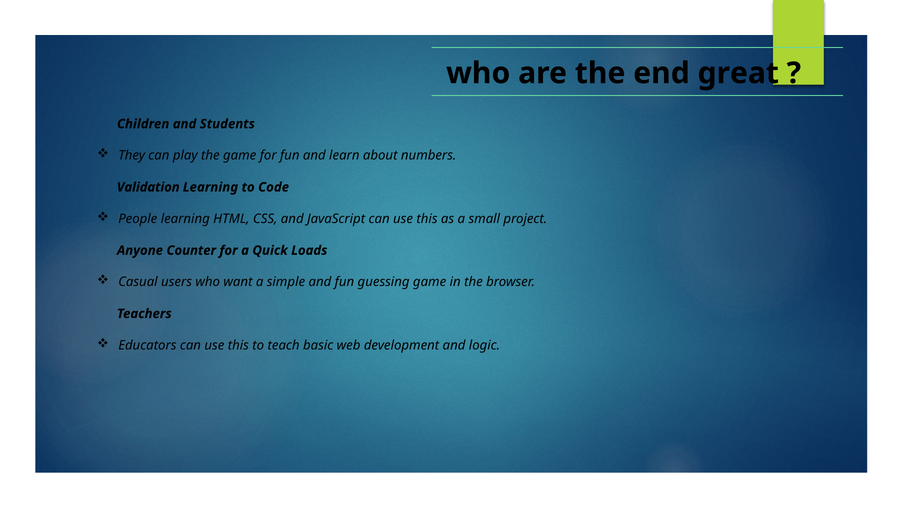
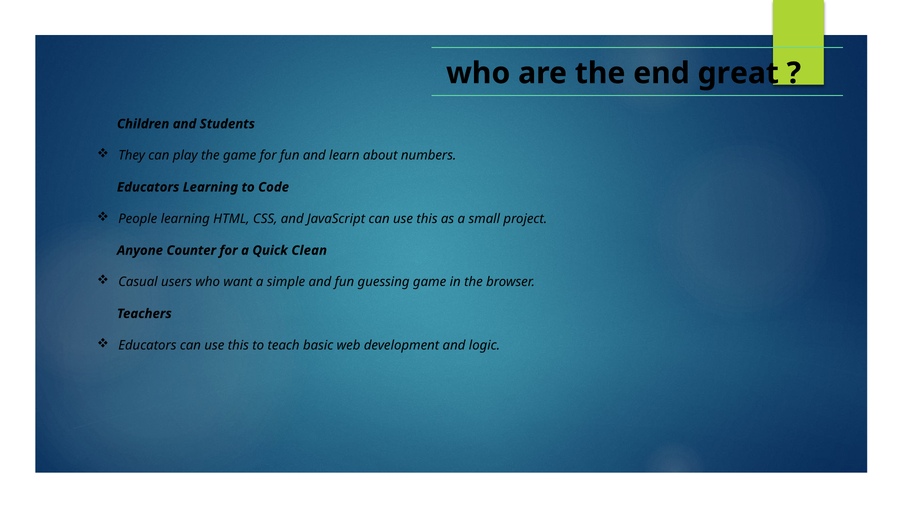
Validation: Validation -> Educators (148, 187)
Loads: Loads -> Clean (309, 250)
